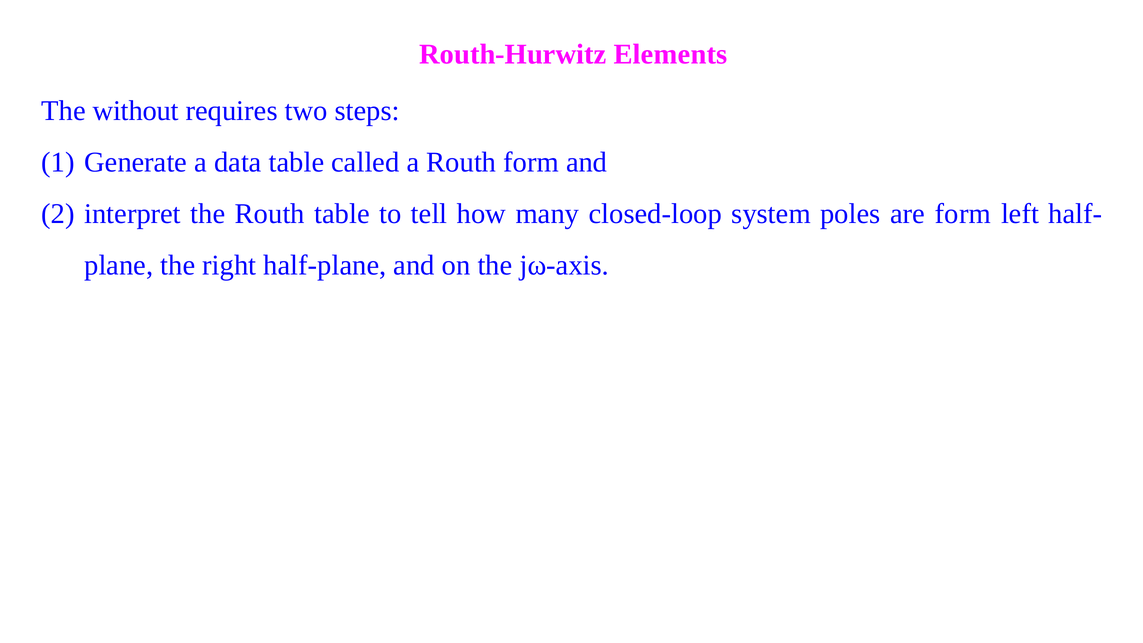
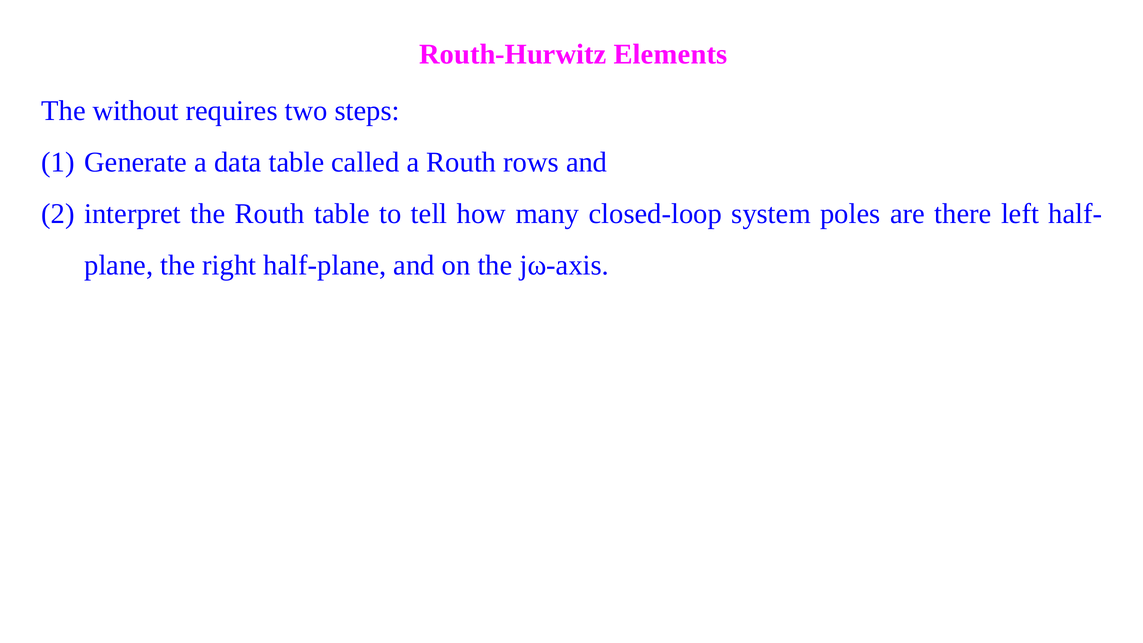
Routh form: form -> rows (531, 162)
are form: form -> there (963, 214)
